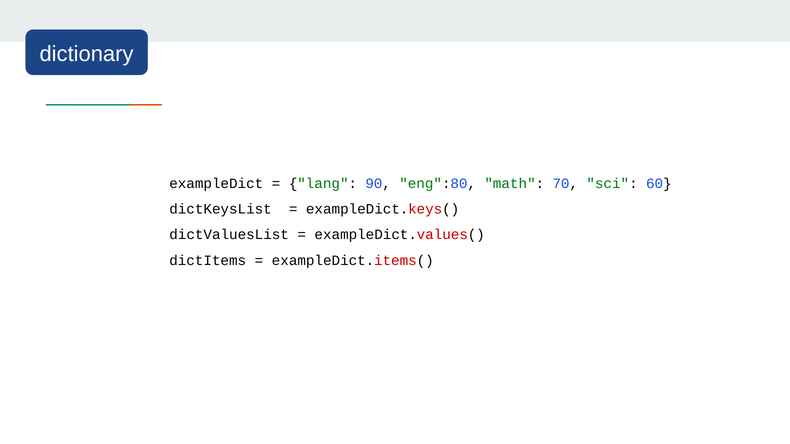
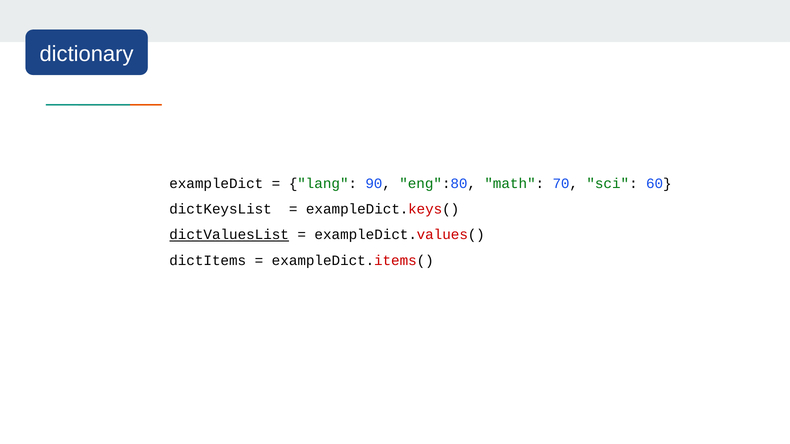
dictValuesList underline: none -> present (229, 235)
